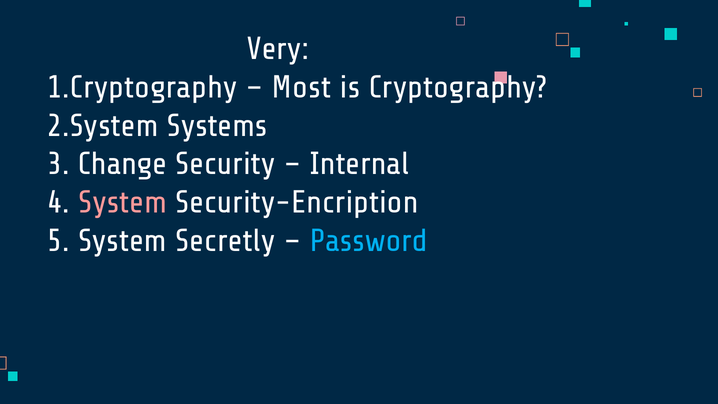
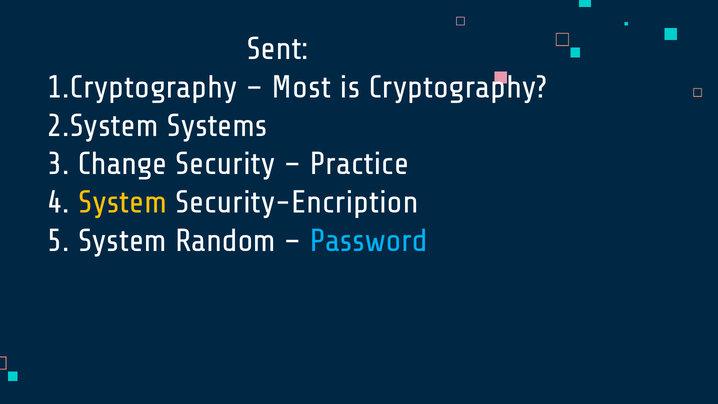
Very: Very -> Sent (278, 49)
Internal: Internal -> Practice (359, 164)
System colour: pink -> yellow (123, 202)
Secretly: Secretly -> Random (226, 240)
